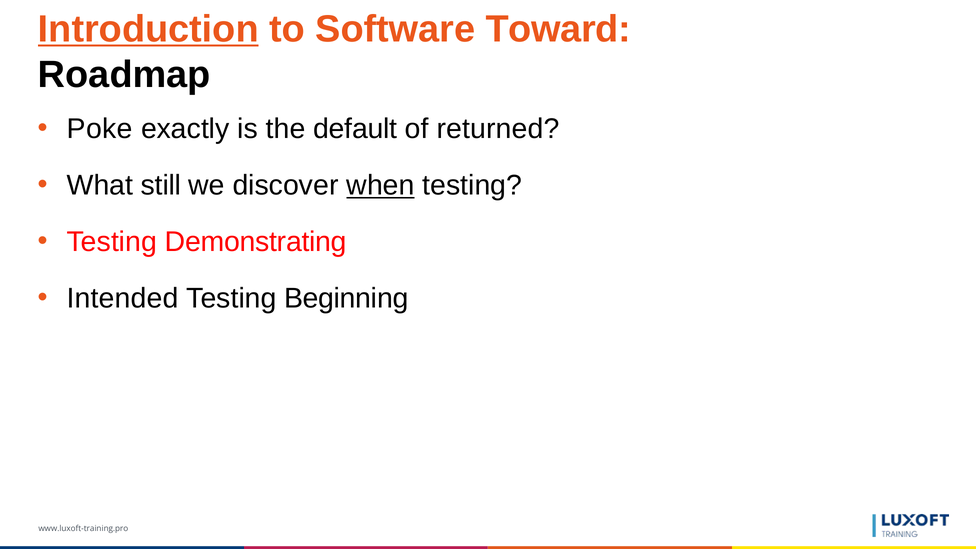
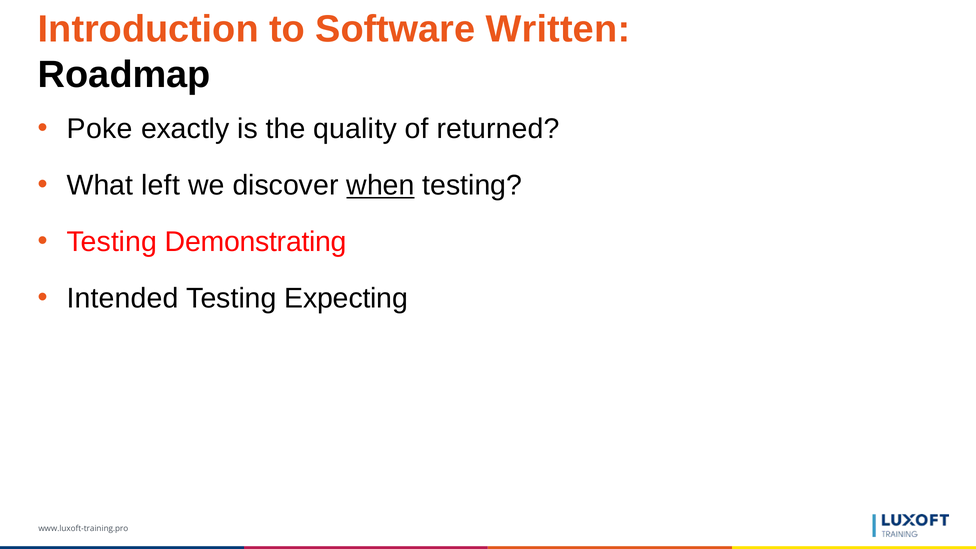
Introduction underline: present -> none (148, 29)
Toward: Toward -> Written (558, 29)
default: default -> quality (355, 129)
still: still -> left (161, 185)
Beginning: Beginning -> Expecting (346, 299)
